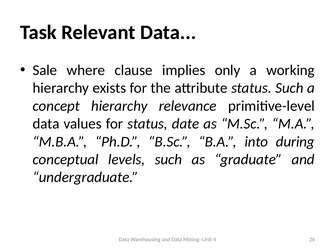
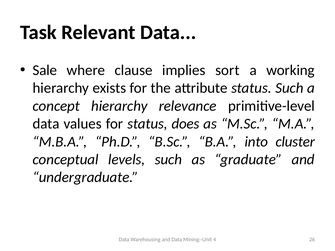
only: only -> sort (227, 70)
date: date -> does (186, 124)
during: during -> cluster (295, 142)
